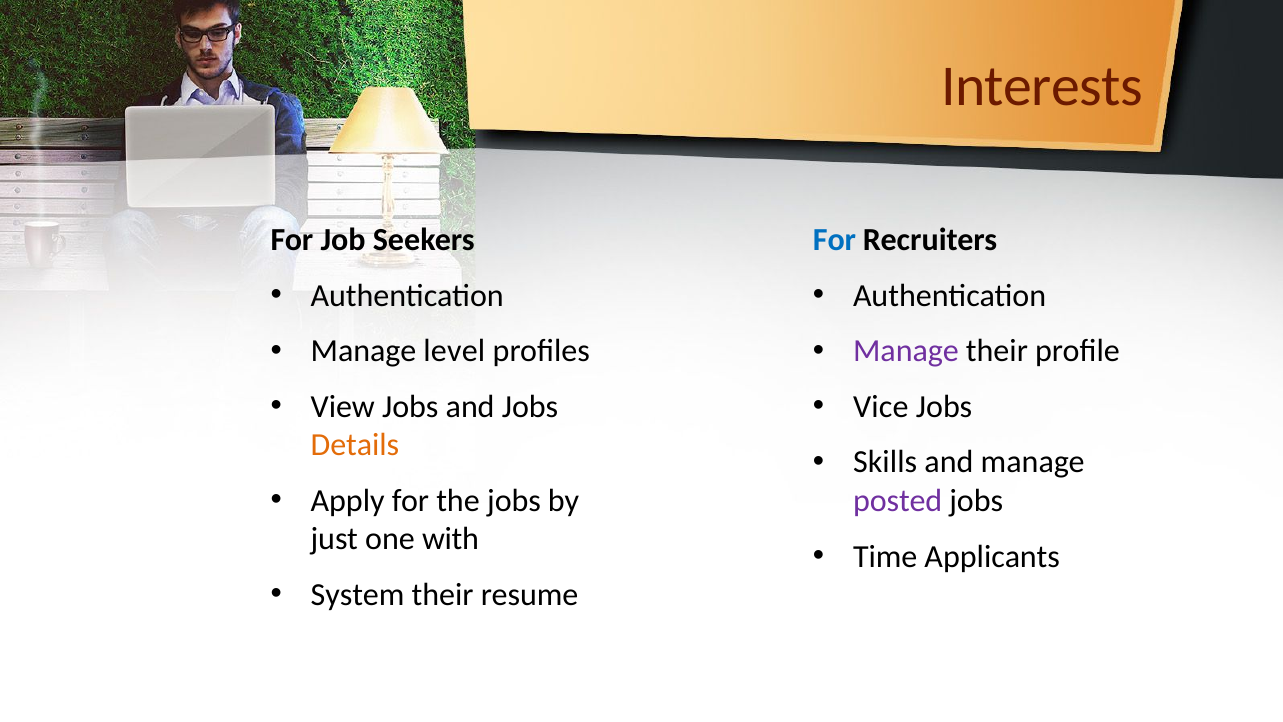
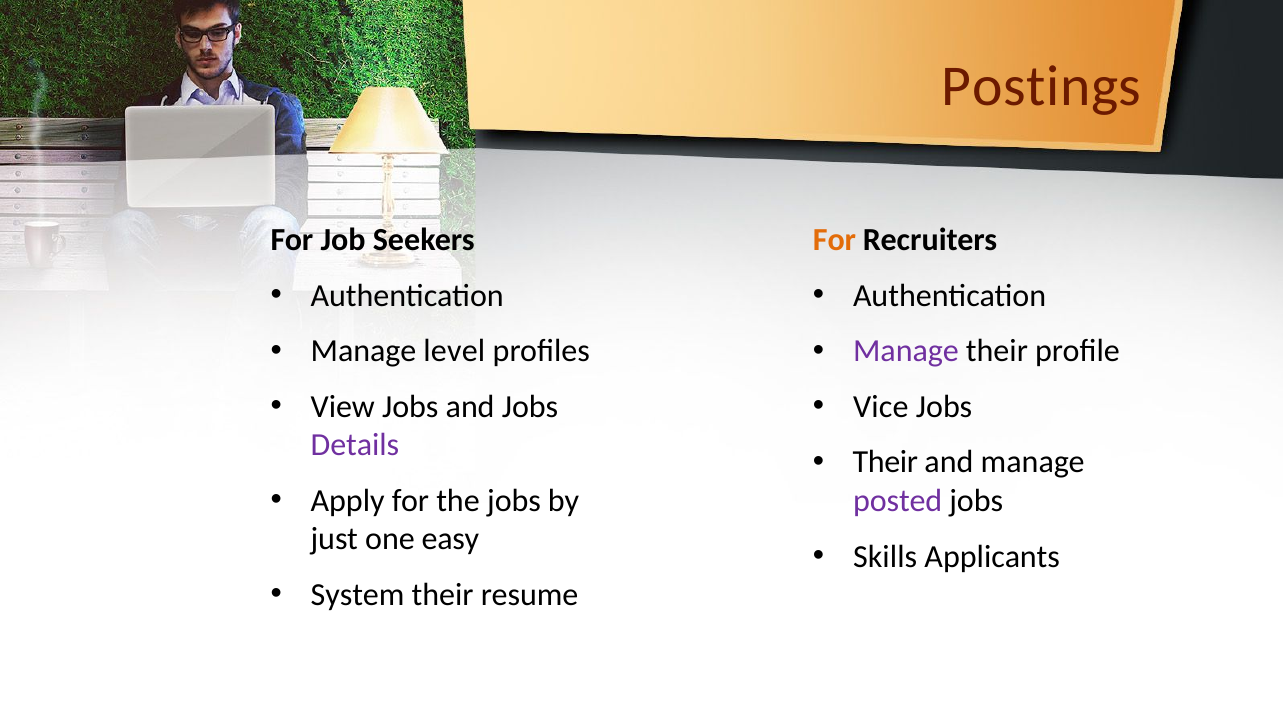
Interests: Interests -> Postings (1042, 86)
For colour: blue -> orange (834, 240)
Details colour: orange -> purple (355, 445)
Skills: Skills -> Their (885, 462)
with: with -> easy (450, 539)
Time: Time -> Skills (885, 556)
